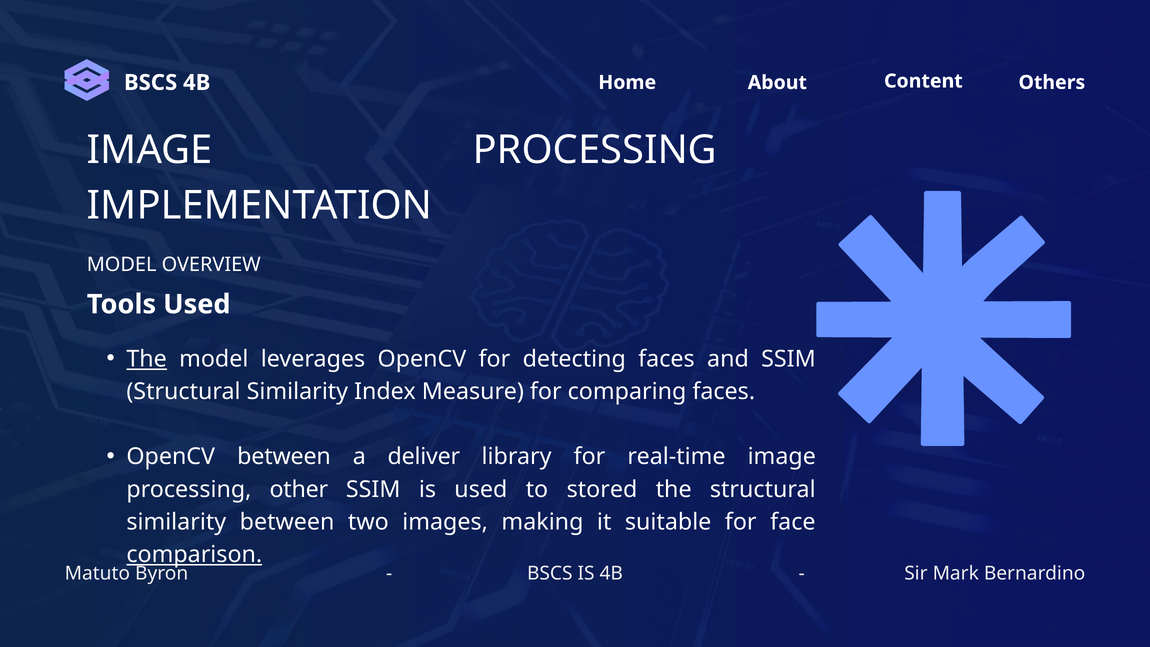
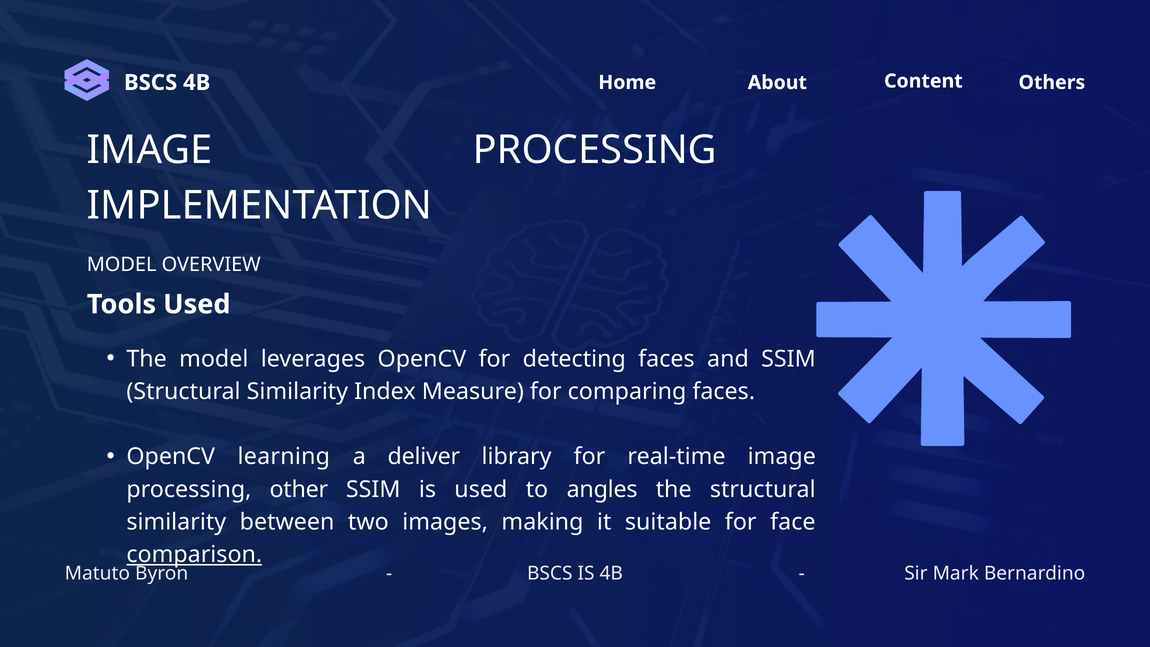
The underline: present -> none (147, 359)
OpenCV between: between -> learning (284, 457)
stored: stored -> angles (602, 489)
